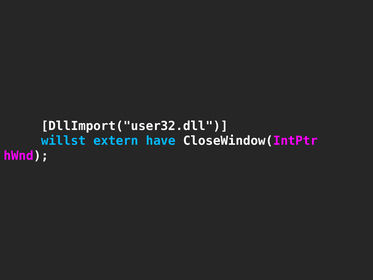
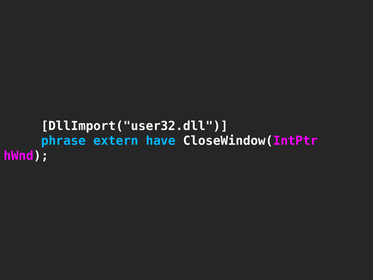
willst: willst -> phrase (63, 141)
